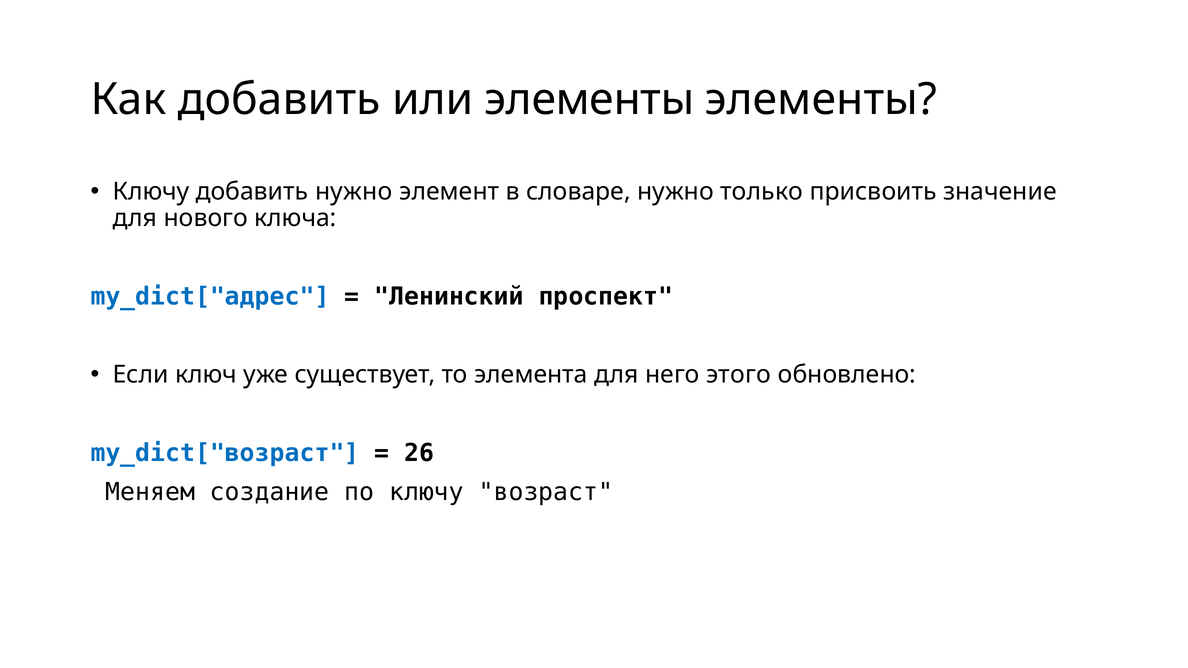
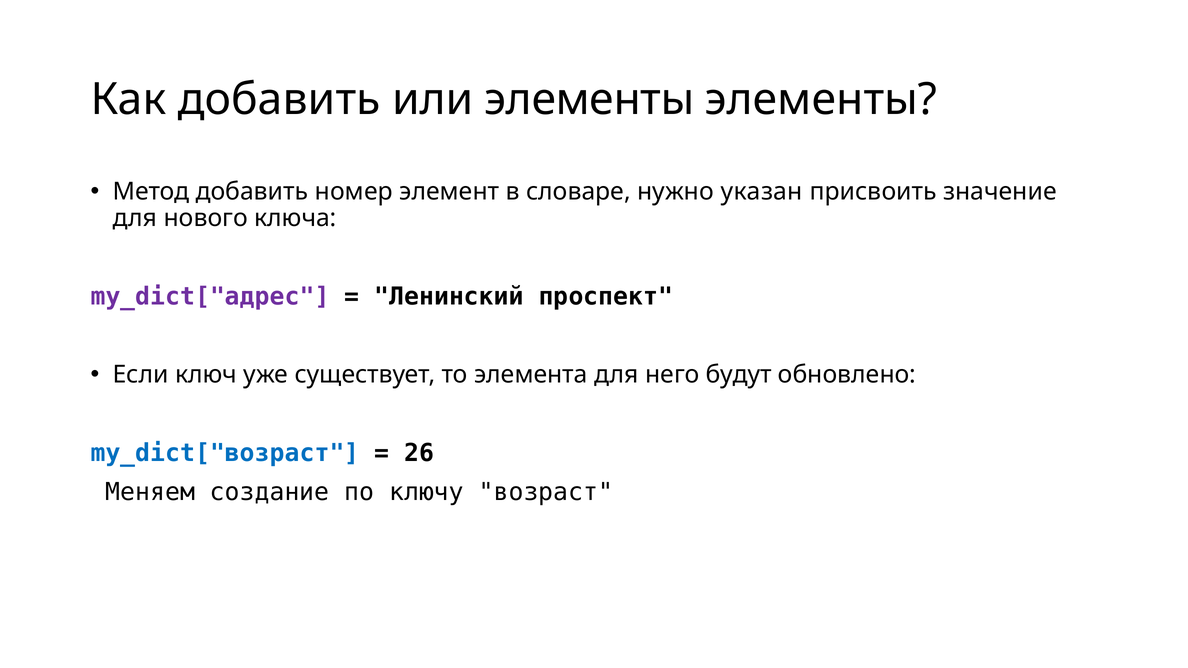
Ключу: Ключу -> Метод (151, 191)
добавить нужно: нужно -> номер (354, 191)
только: только -> указан (762, 191)
my_dict["адрес colour: blue -> purple (210, 297)
этого: этого -> будут (739, 375)
